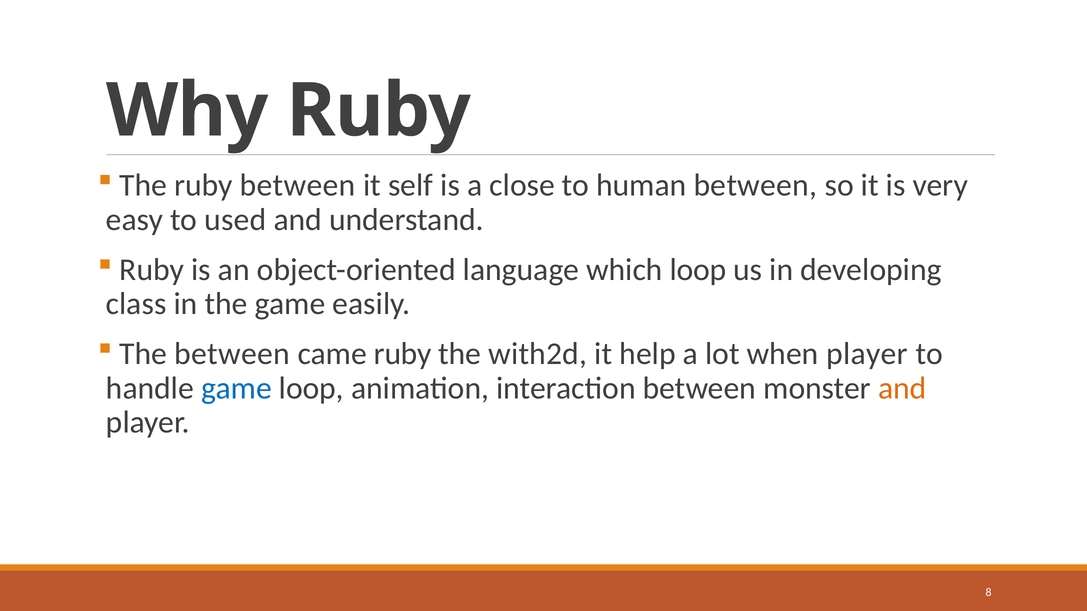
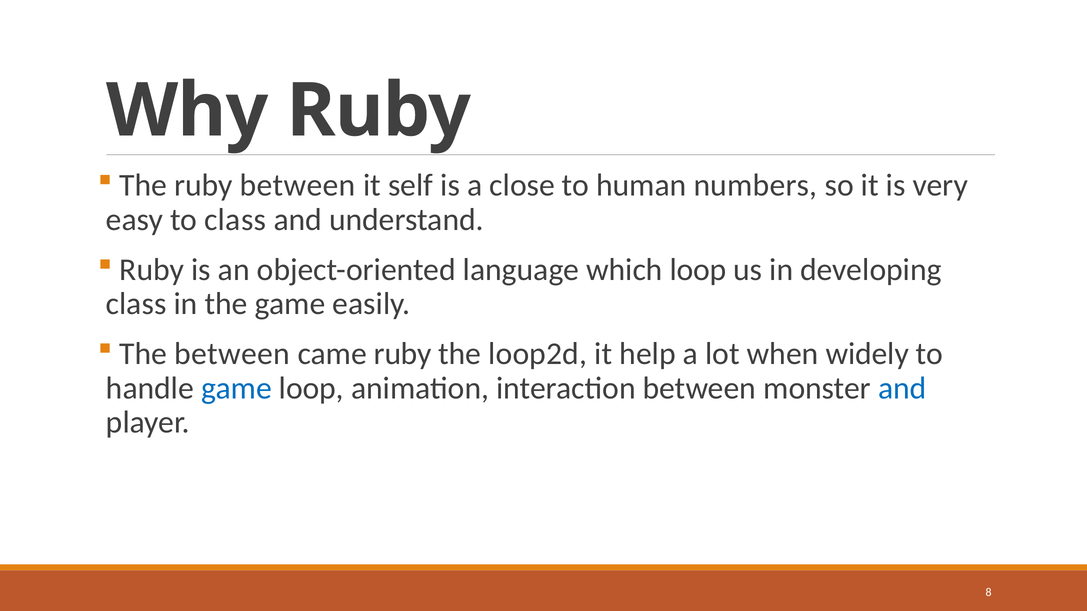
human between: between -> numbers (755, 186)
to used: used -> class (235, 220)
with2d: with2d -> loop2d (538, 354)
when player: player -> widely (867, 354)
and colour: orange -> blue (902, 389)
